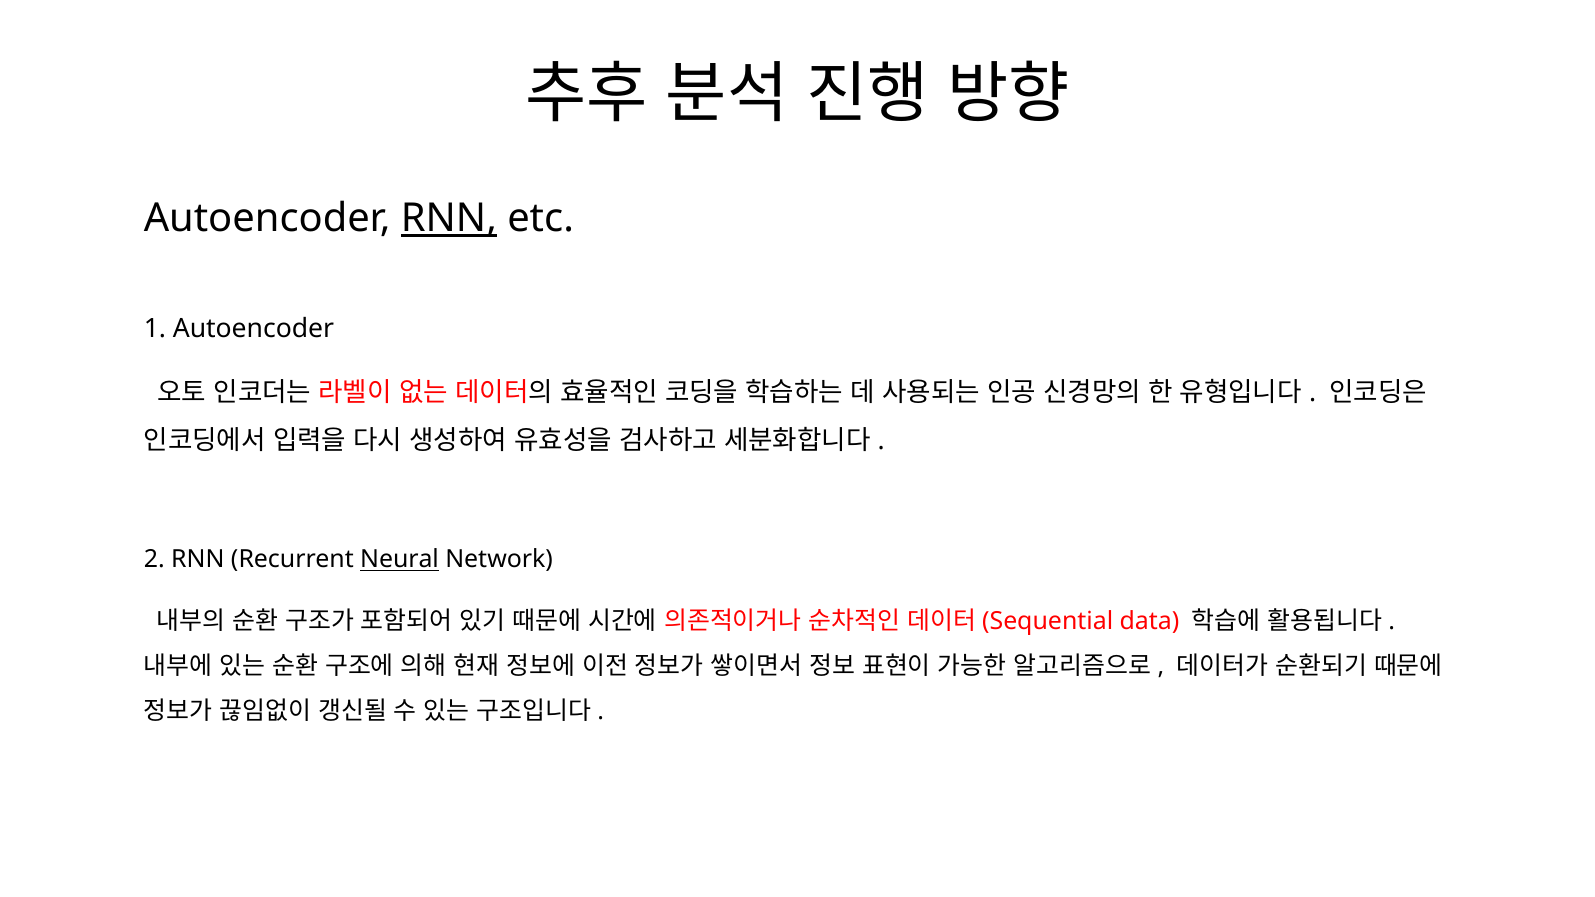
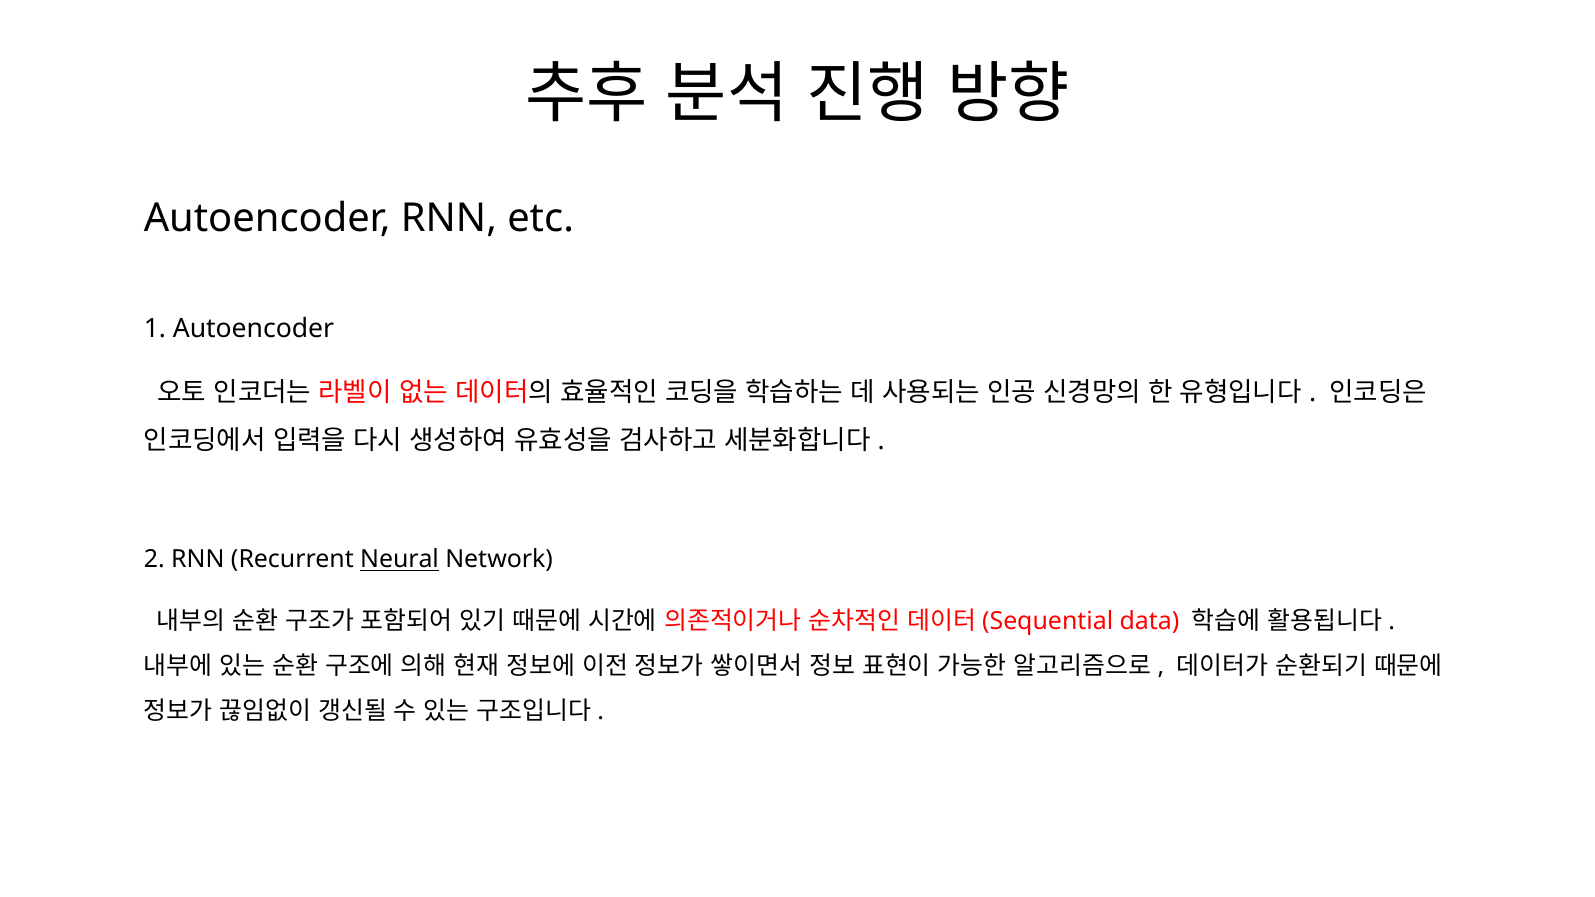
RNN underline: present -> none (449, 218)
